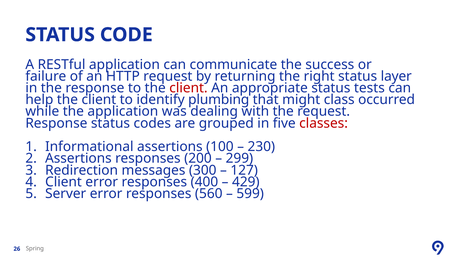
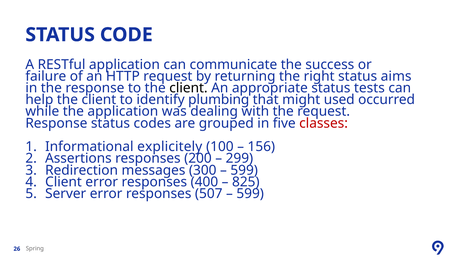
layer: layer -> aims (396, 76)
client colour: red -> black (188, 88)
class: class -> used (339, 100)
Informational assertions: assertions -> explicitely (170, 147)
230: 230 -> 156 (261, 147)
127: 127 -> 599 (244, 170)
429: 429 -> 825 (246, 182)
560: 560 -> 507 (209, 194)
